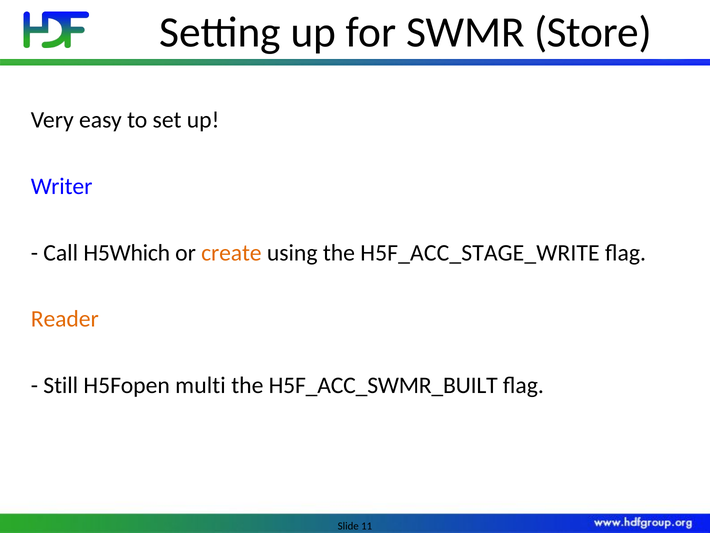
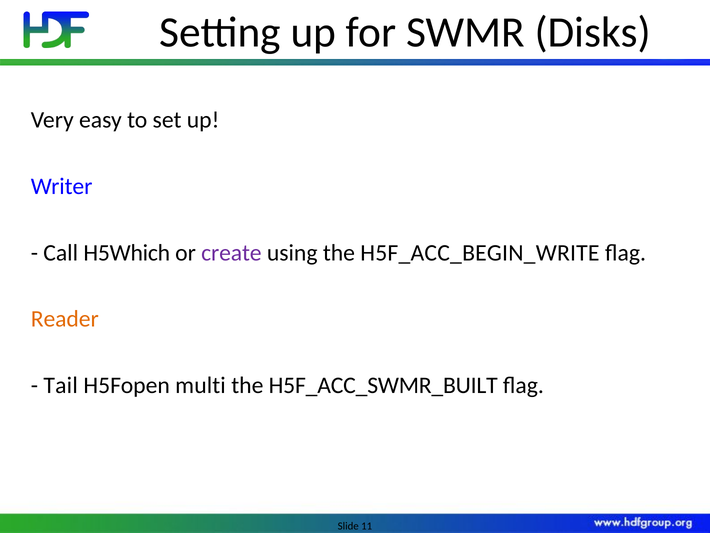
Store: Store -> Disks (593, 33)
create colour: orange -> purple (231, 252)
H5F_ACC_STAGE_WRITE: H5F_ACC_STAGE_WRITE -> H5F_ACC_BEGIN_WRITE (480, 252)
Still: Still -> Tail (61, 385)
